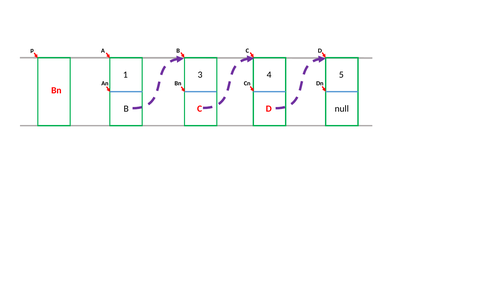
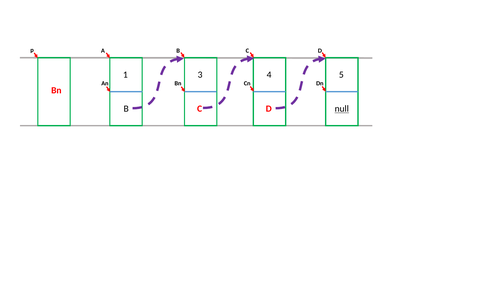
null underline: none -> present (342, 109)
